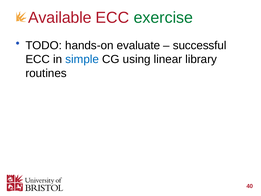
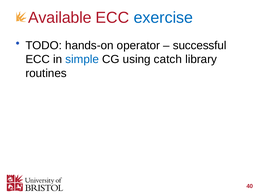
exercise colour: green -> blue (163, 18)
evaluate: evaluate -> operator (138, 45)
linear: linear -> catch (168, 59)
